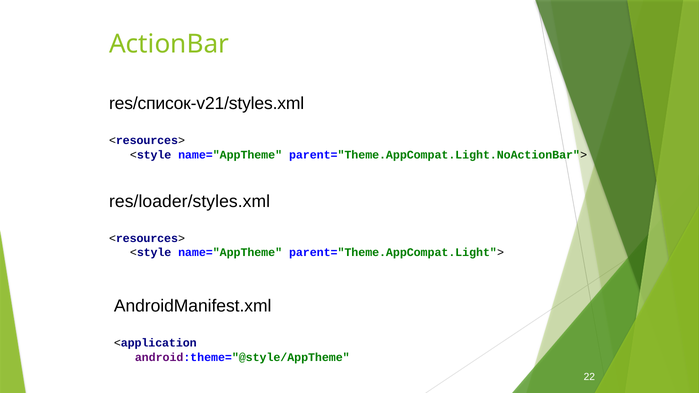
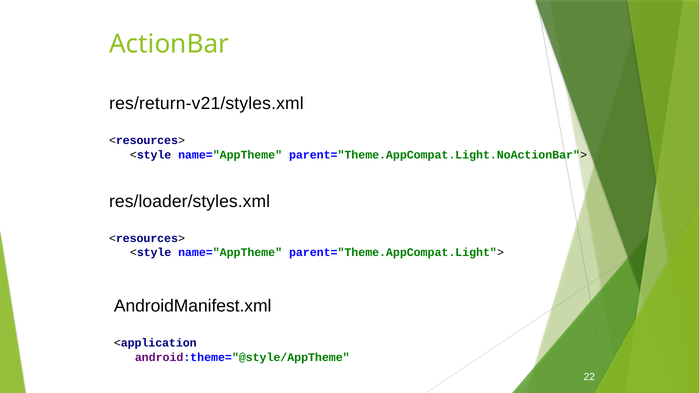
res/список-v21/styles.xml: res/список-v21/styles.xml -> res/return-v21/styles.xml (206, 104)
